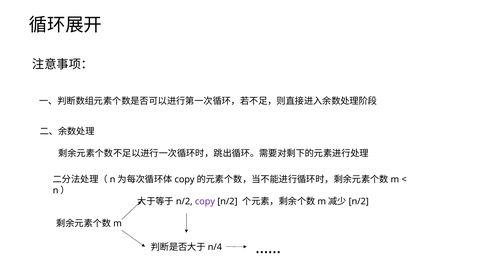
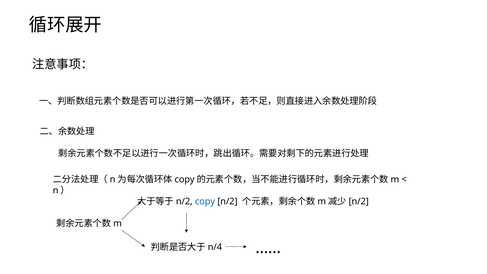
copy colour: purple -> blue (205, 202)
